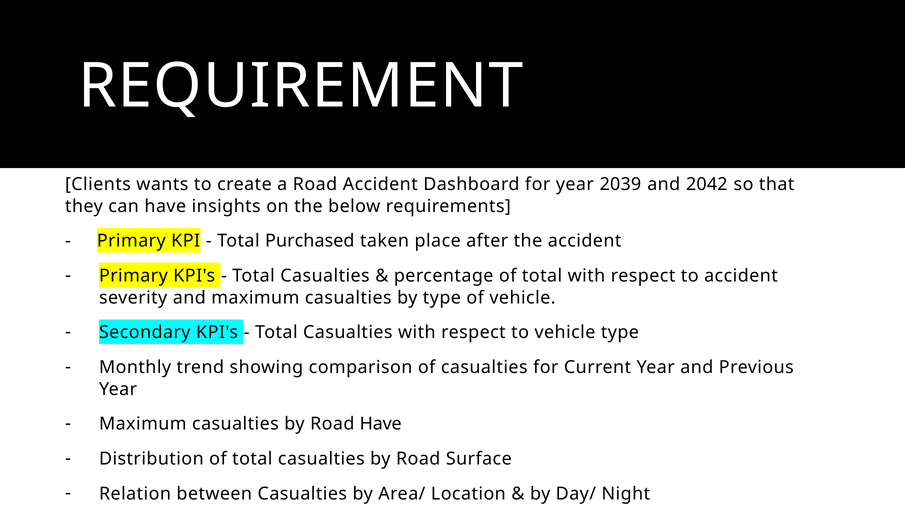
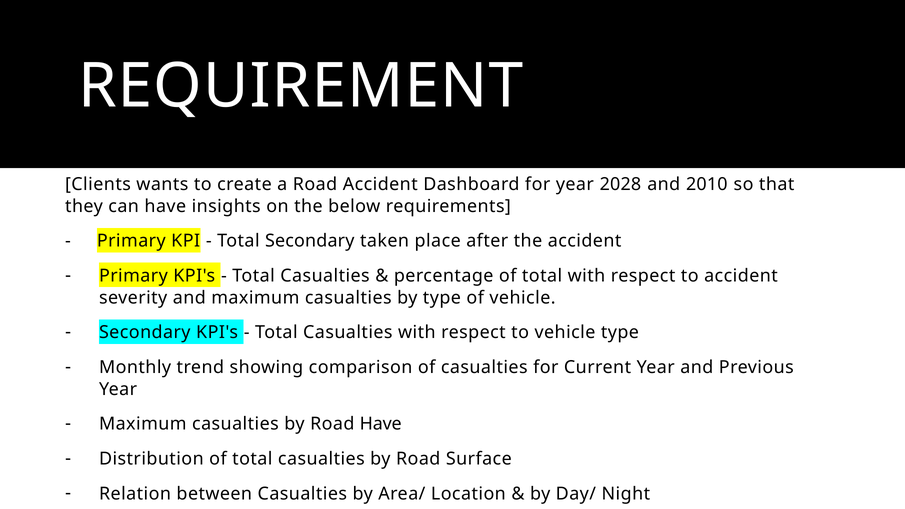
2039: 2039 -> 2028 (620, 184)
2042: 2042 -> 2010 (707, 184)
Total Purchased: Purchased -> Secondary (310, 241)
